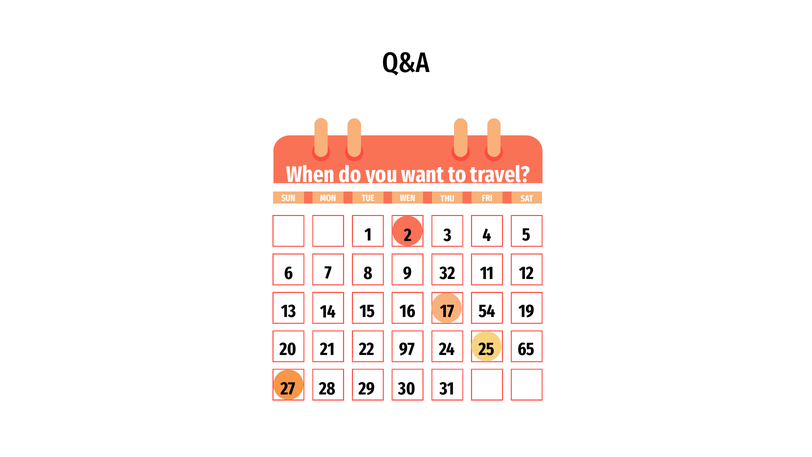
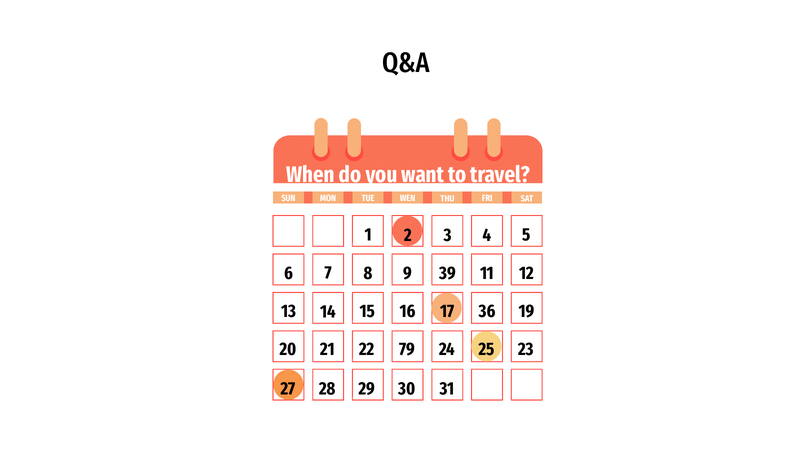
32: 32 -> 39 (448, 273)
54: 54 -> 36 (487, 311)
97: 97 -> 79 (407, 349)
65: 65 -> 23 (526, 349)
